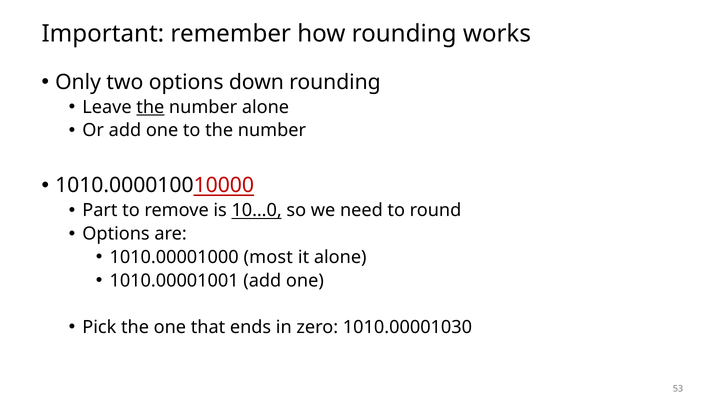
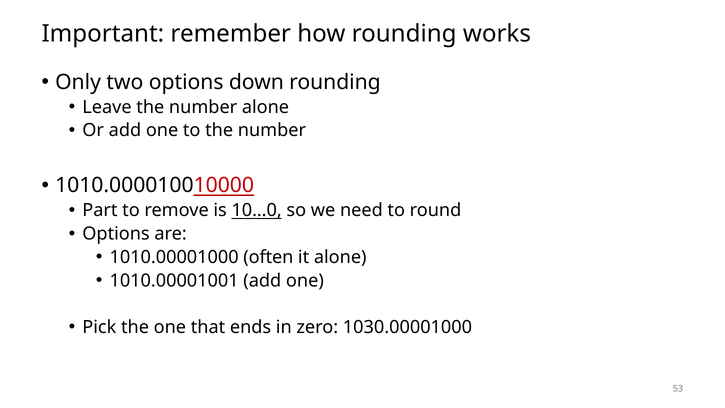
the underline: present -> none (150, 107)
most: most -> often (268, 257)
1010.00001030: 1010.00001030 -> 1030.00001000 (407, 327)
